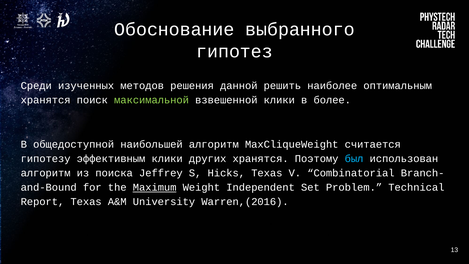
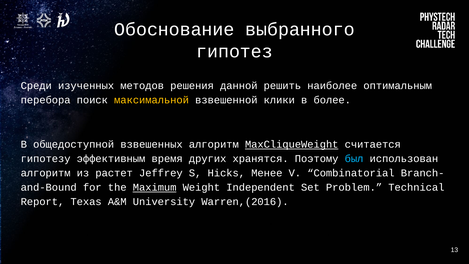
хранятся: хранятся -> перебора (46, 100)
максимальной colour: light green -> yellow (152, 100)
наибольшей: наибольшей -> взвешенных (152, 144)
MaxCliqueWeight underline: none -> present (292, 144)
эффективным клики: клики -> время (167, 159)
поиска: поиска -> растет (114, 173)
Hicks Texas: Texas -> Менее (267, 173)
